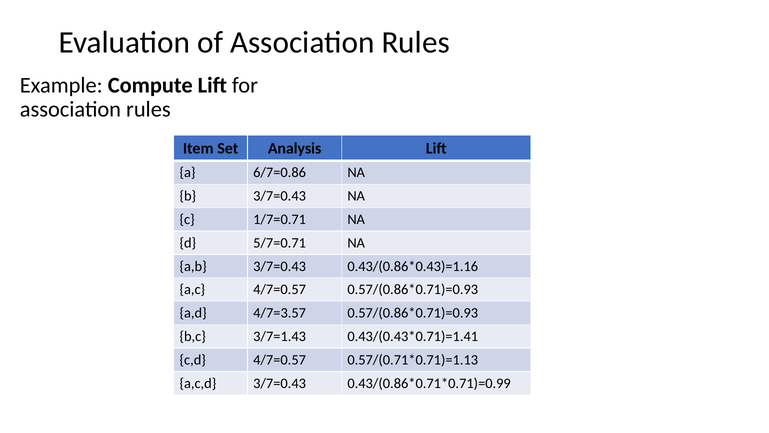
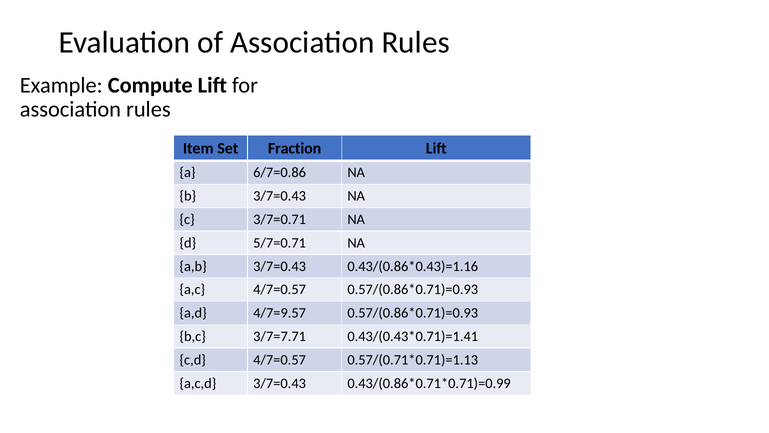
Analysis: Analysis -> Fraction (295, 148)
1/7=0.71: 1/7=0.71 -> 3/7=0.71 (280, 219)
4/7=3.57: 4/7=3.57 -> 4/7=9.57 (280, 313)
3/7=1.43: 3/7=1.43 -> 3/7=7.71 (280, 336)
